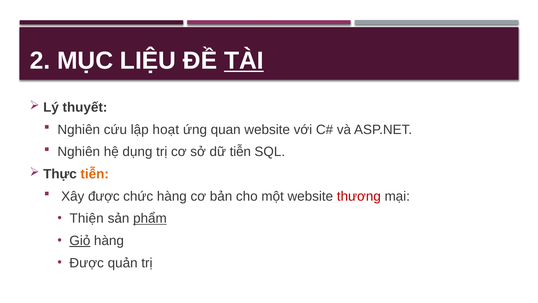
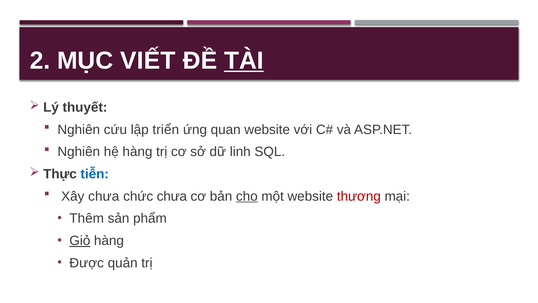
LIỆU: LIỆU -> VIẾT (148, 61)
hoạt: hoạt -> triển (166, 129)
hệ dụng: dụng -> hàng (137, 152)
dữ tiễn: tiễn -> linh (240, 152)
tiễn colour: orange -> blue (95, 174)
Xây được: được -> chưa (104, 196)
chức hàng: hàng -> chưa (172, 196)
cho underline: none -> present (247, 196)
Thiện: Thiện -> Thêm (87, 218)
phẩm underline: present -> none (150, 218)
